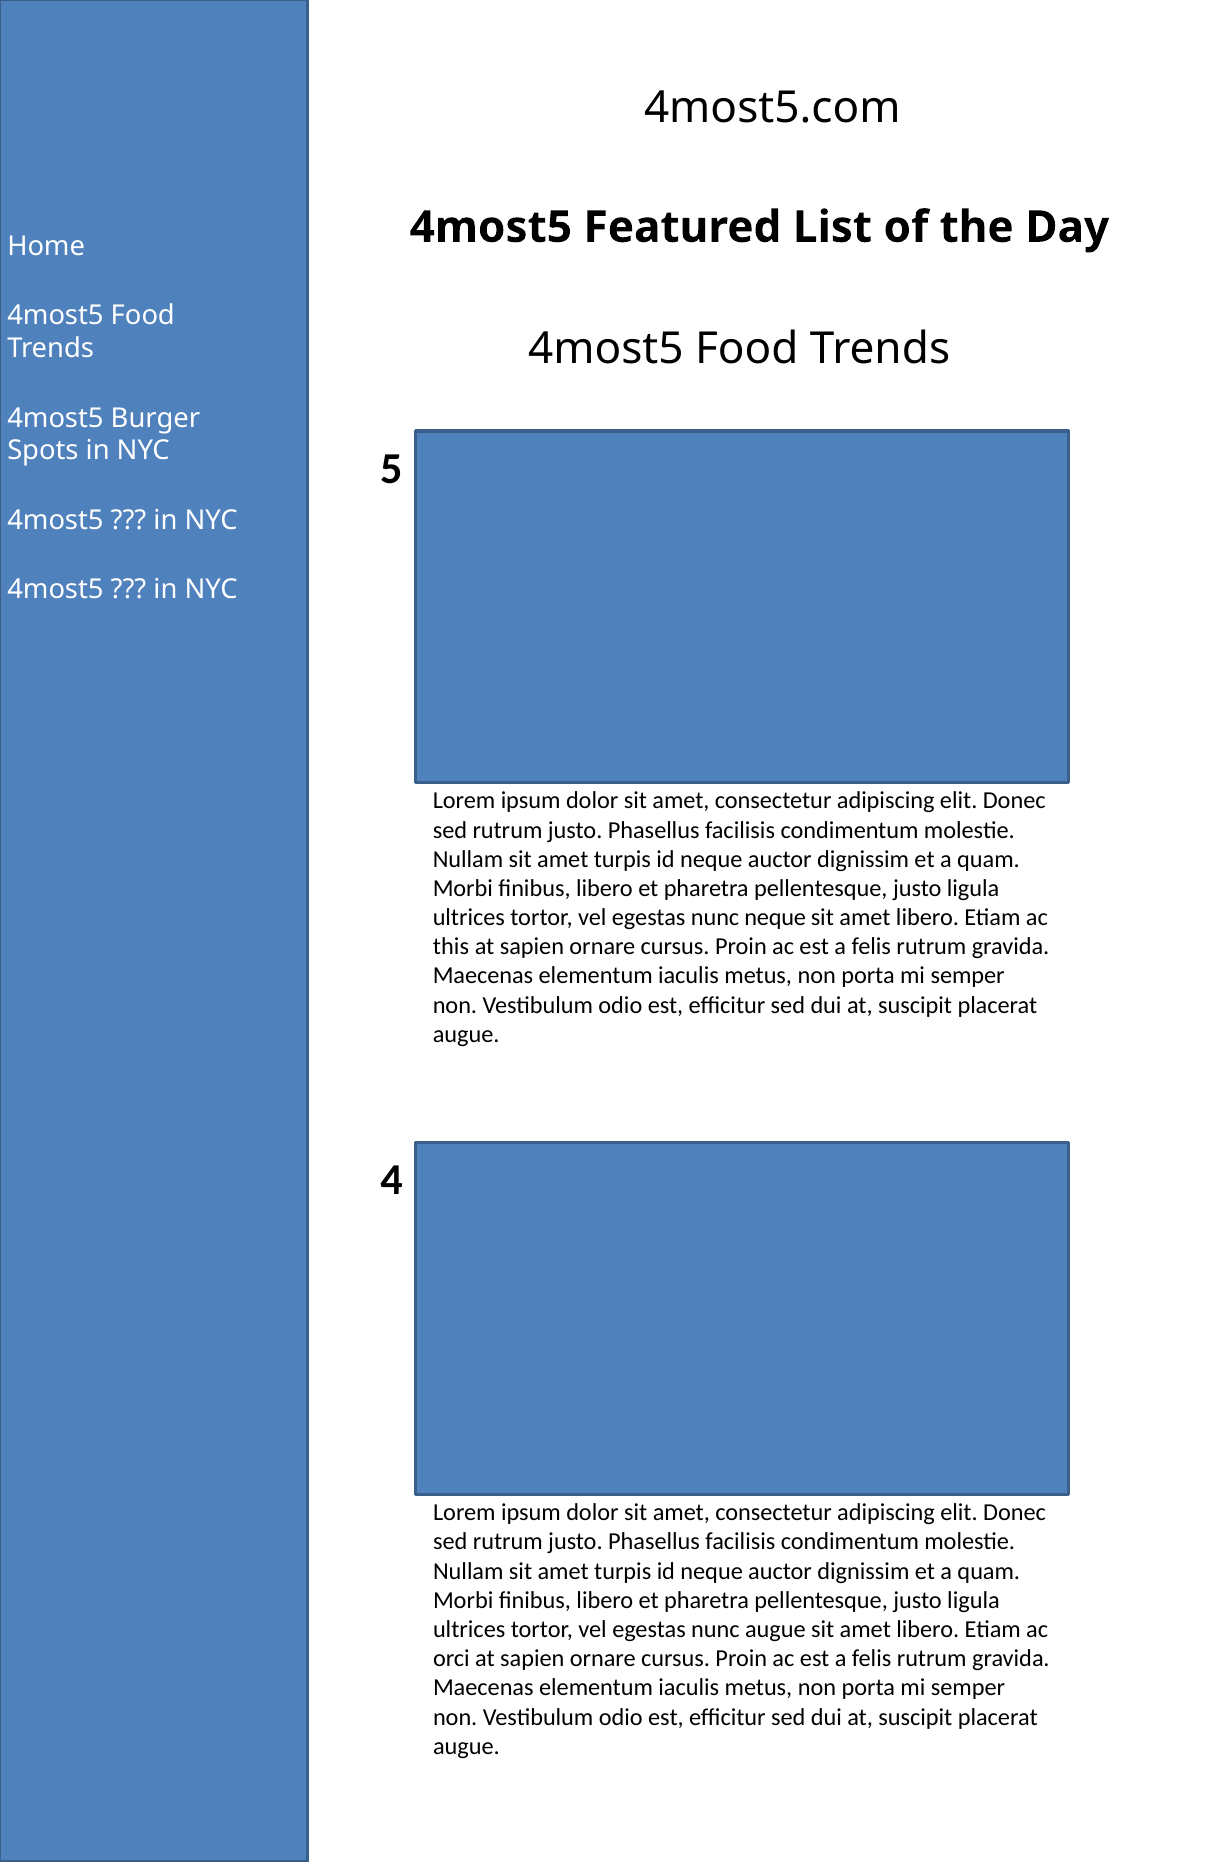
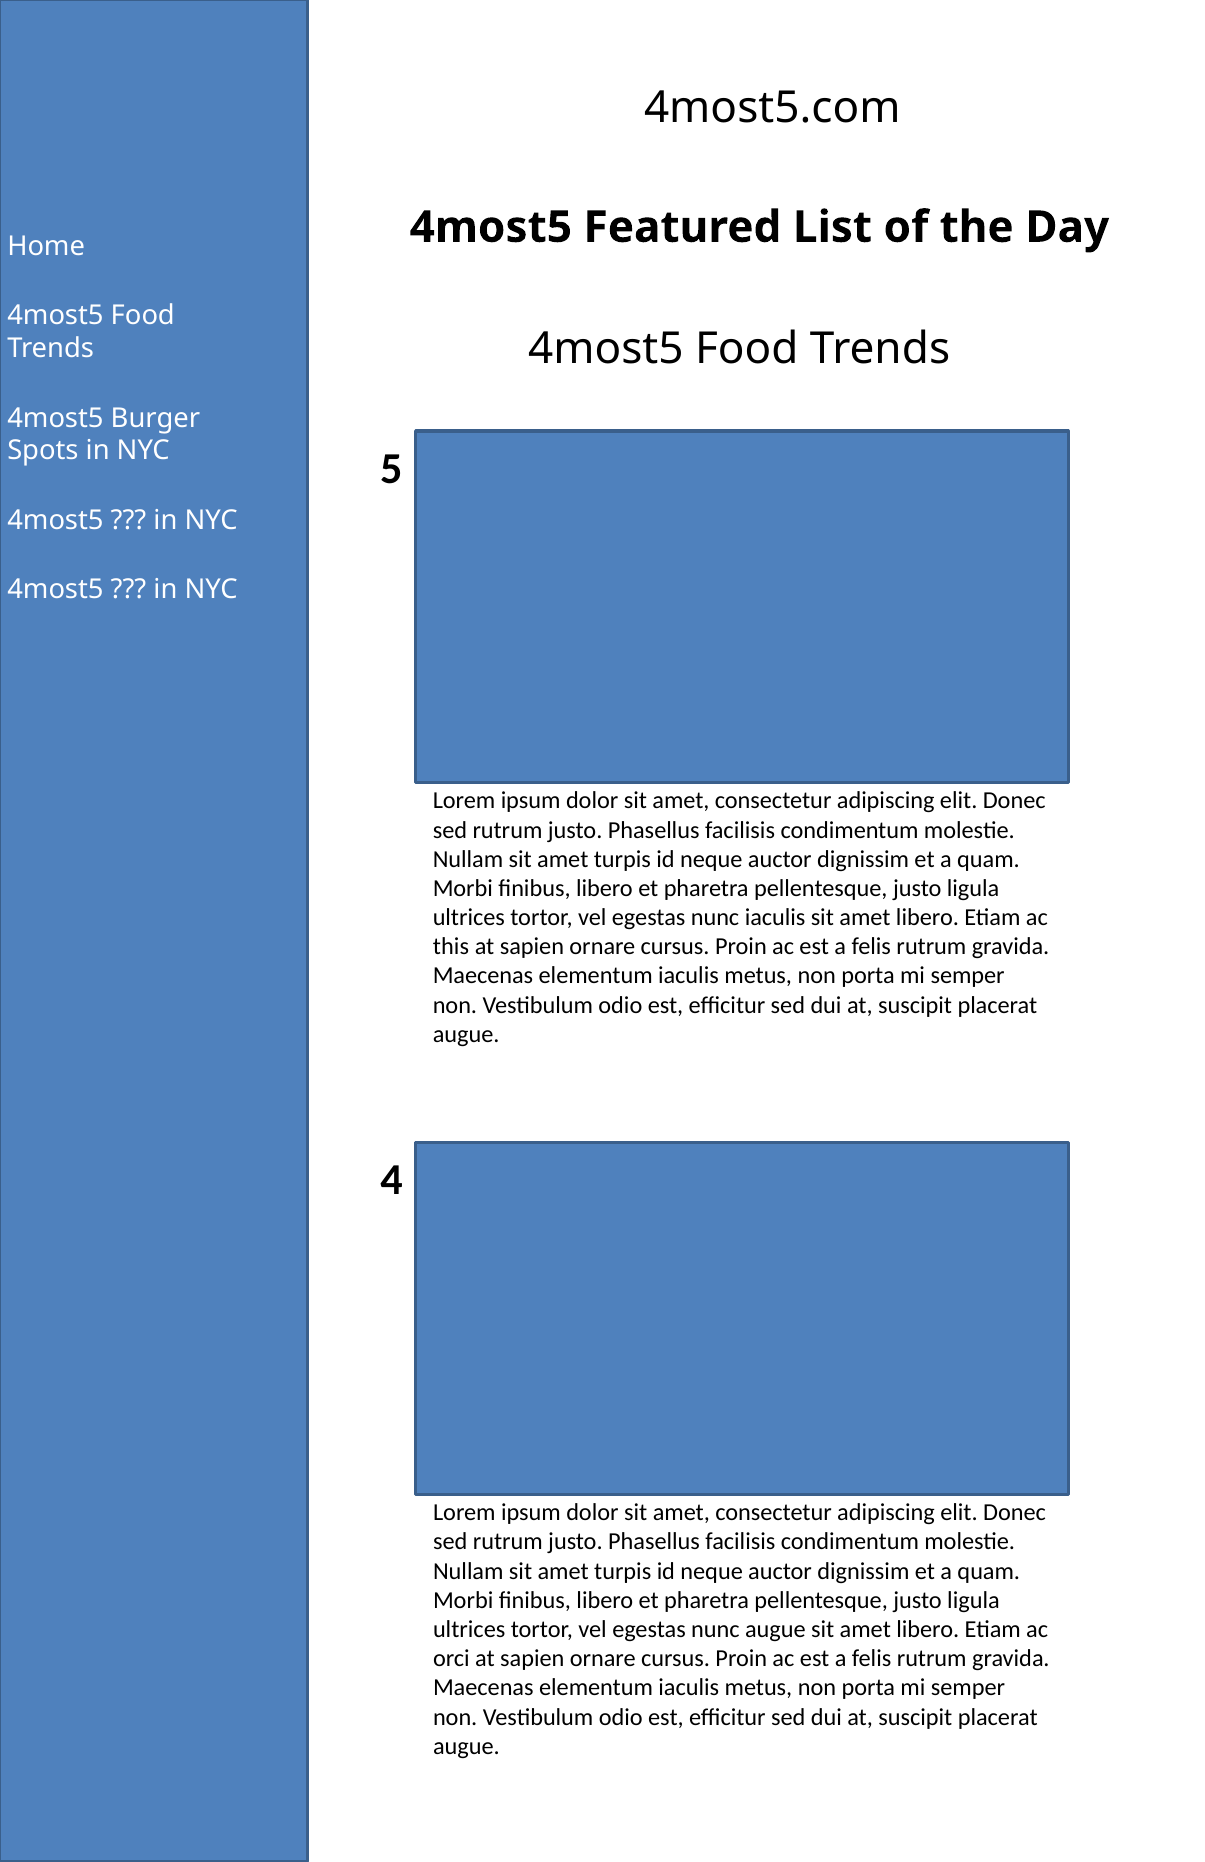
nunc neque: neque -> iaculis (775, 918)
